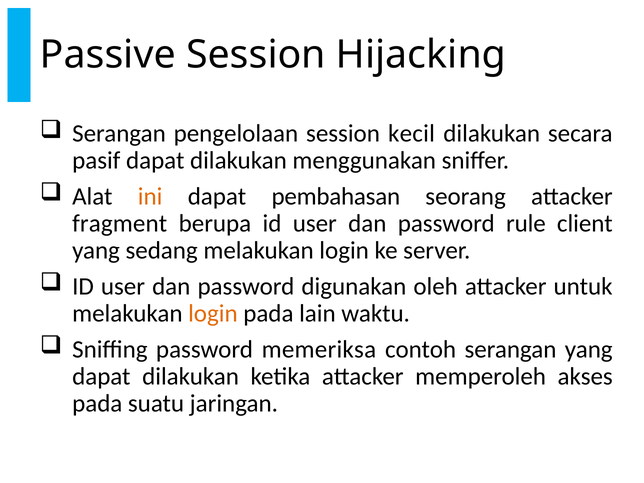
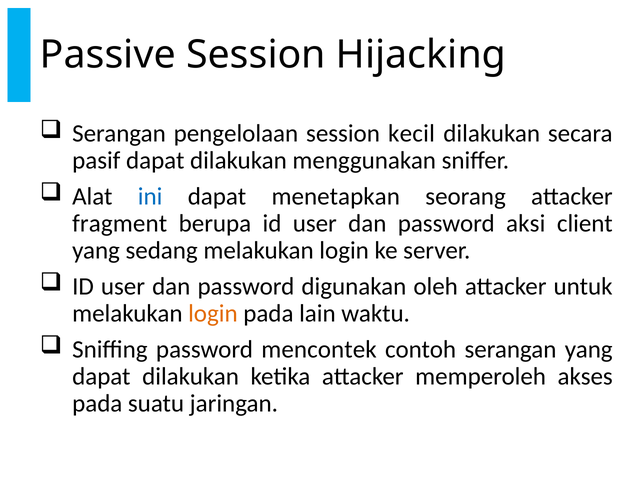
ini colour: orange -> blue (150, 196)
pembahasan: pembahasan -> menetapkan (336, 196)
rule: rule -> aksi (526, 223)
memeriksa: memeriksa -> mencontek (319, 349)
